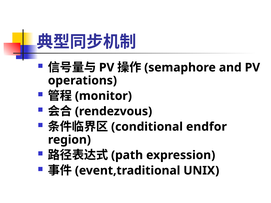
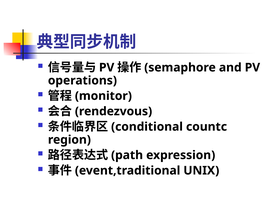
endfor: endfor -> countc (207, 127)
